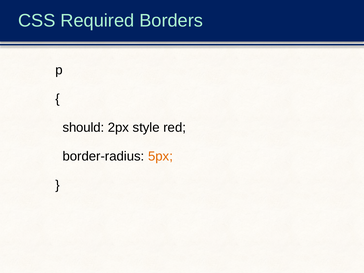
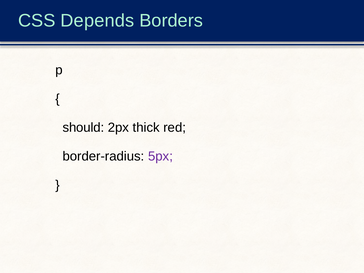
Required: Required -> Depends (97, 21)
style: style -> thick (146, 128)
5px colour: orange -> purple (160, 156)
